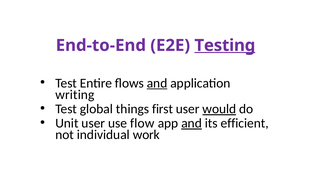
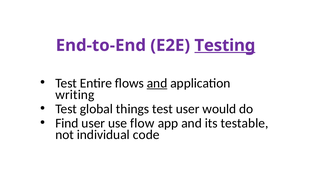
things first: first -> test (163, 109)
would underline: present -> none (219, 109)
Unit: Unit -> Find (67, 123)
and underline: present -> none (192, 123)
efficient: efficient -> testable (245, 123)
work: work -> code (146, 135)
